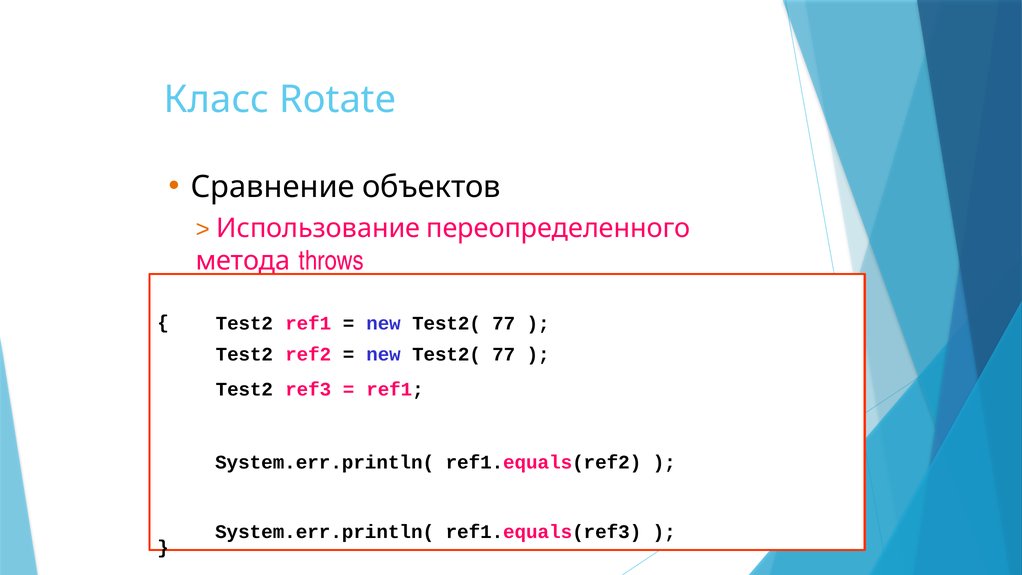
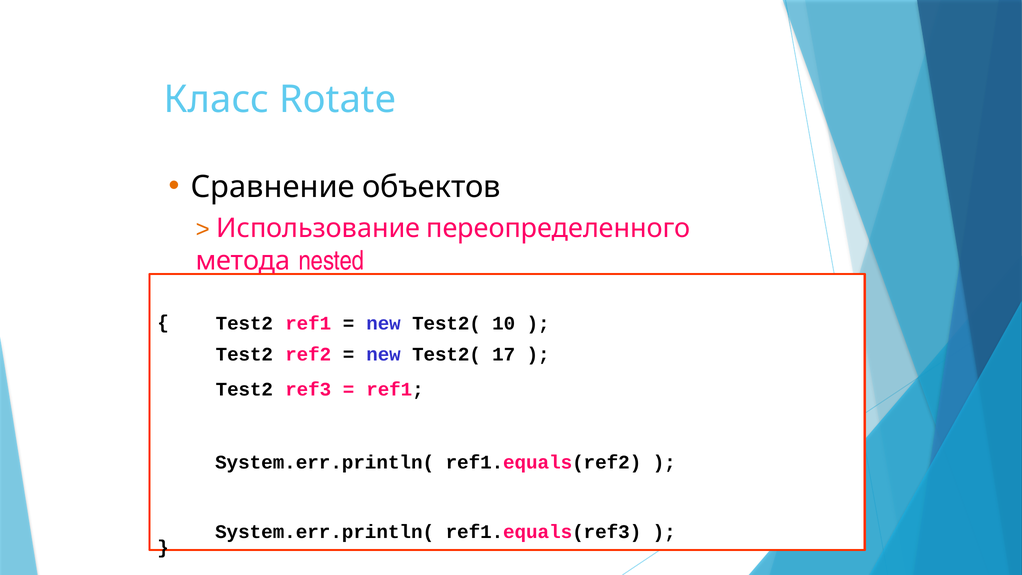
throws: throws -> nested (331, 261)
77: 77 -> 10 (504, 323)
77: 77 -> 17 (504, 355)
